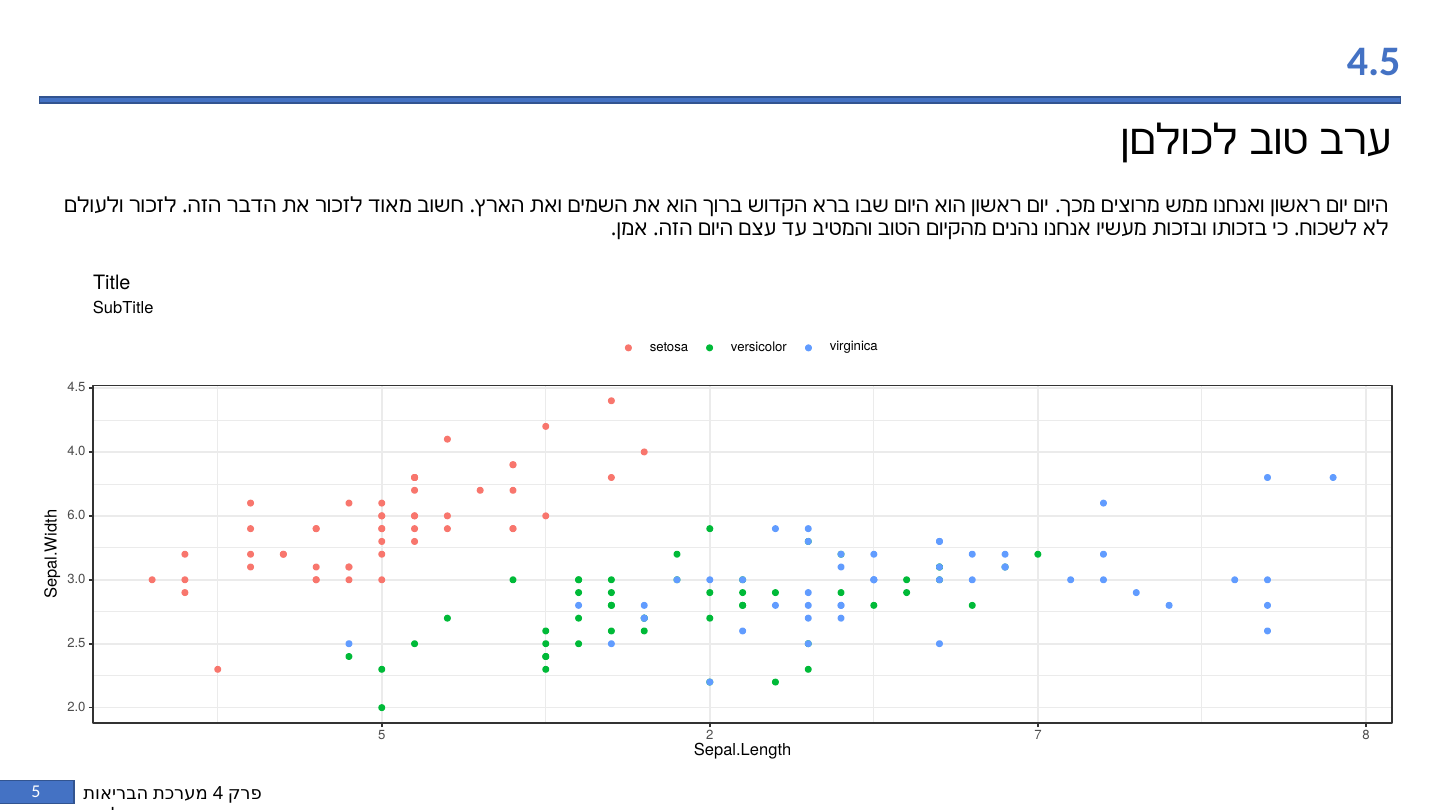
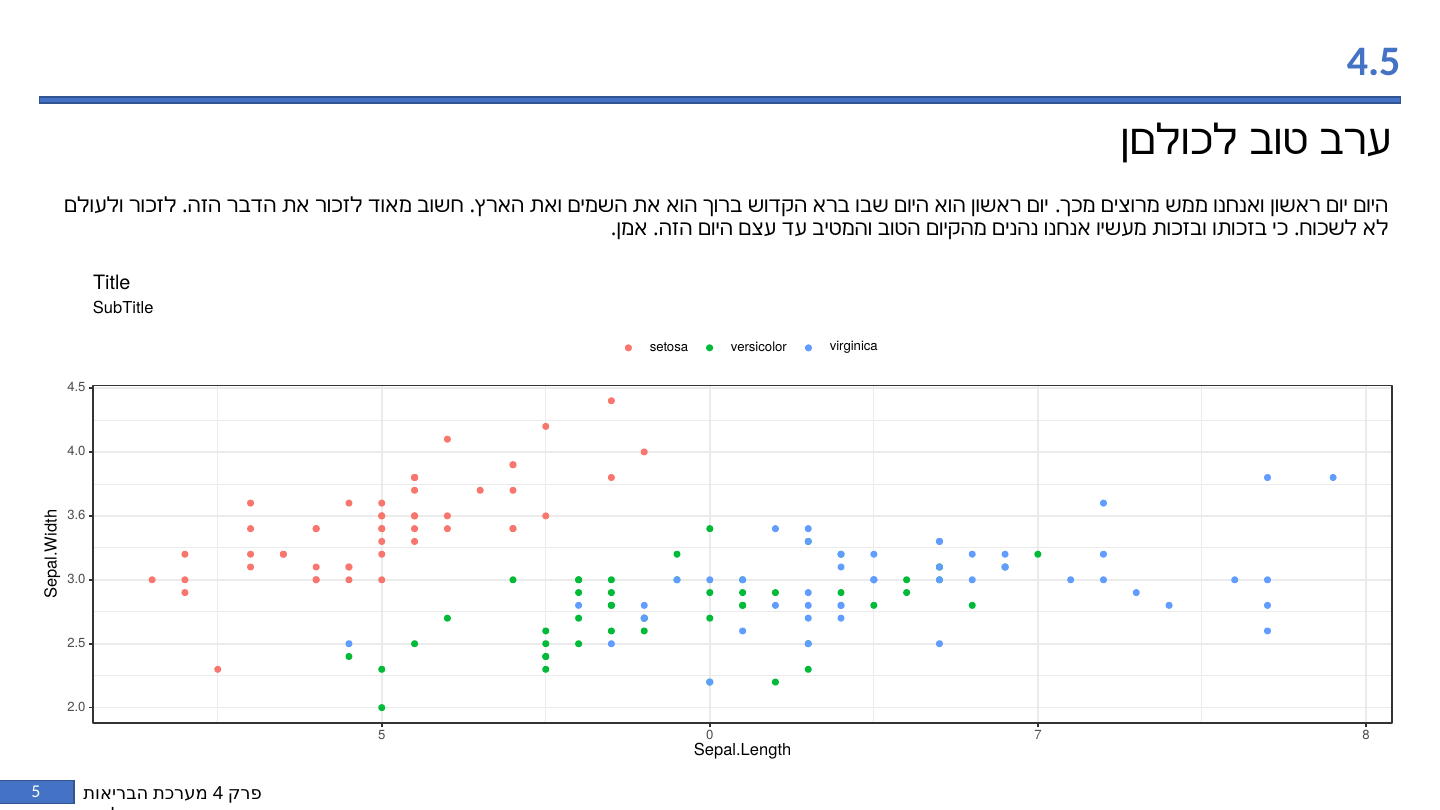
6.0: 6.0 -> 3.6 (76, 515)
2: 2 -> 0 (710, 735)
